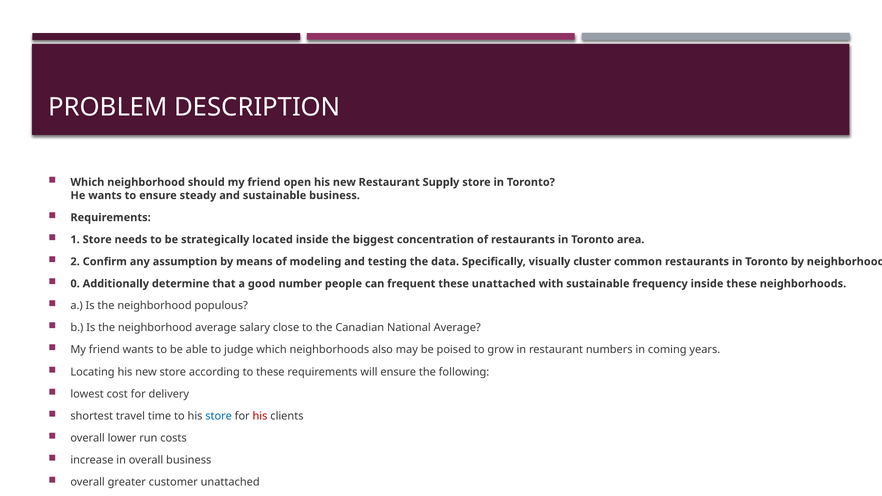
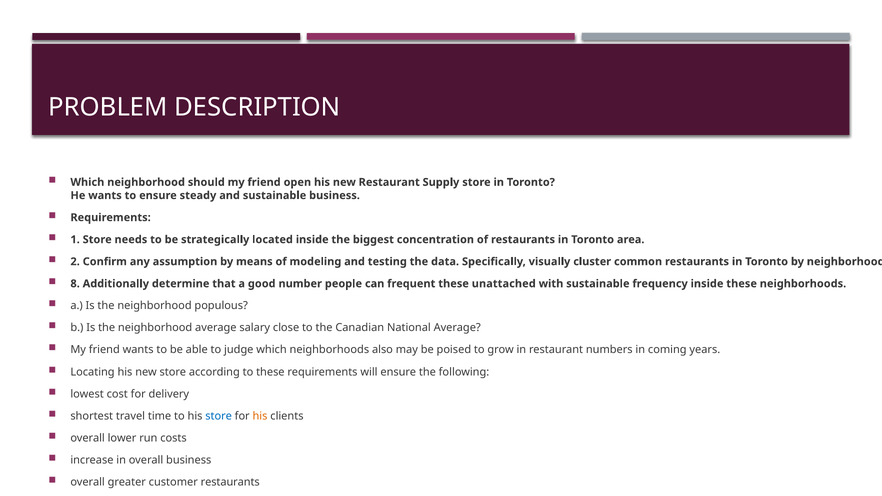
0: 0 -> 8 (75, 284)
his colour: red -> orange (260, 416)
customer unattached: unattached -> restaurants (230, 482)
